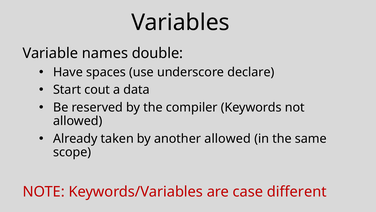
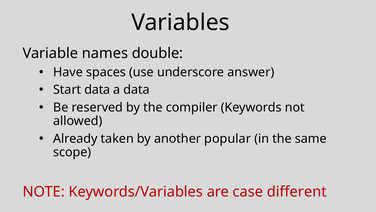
declare: declare -> answer (251, 72)
Start cout: cout -> data (97, 90)
another allowed: allowed -> popular (228, 138)
